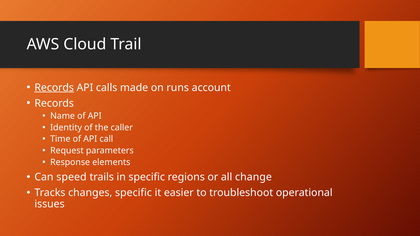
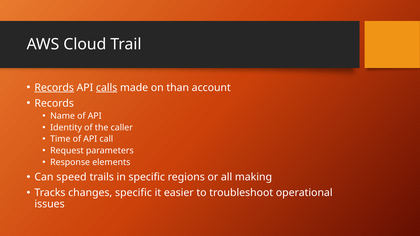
calls underline: none -> present (107, 88)
runs: runs -> than (178, 88)
change: change -> making (254, 177)
